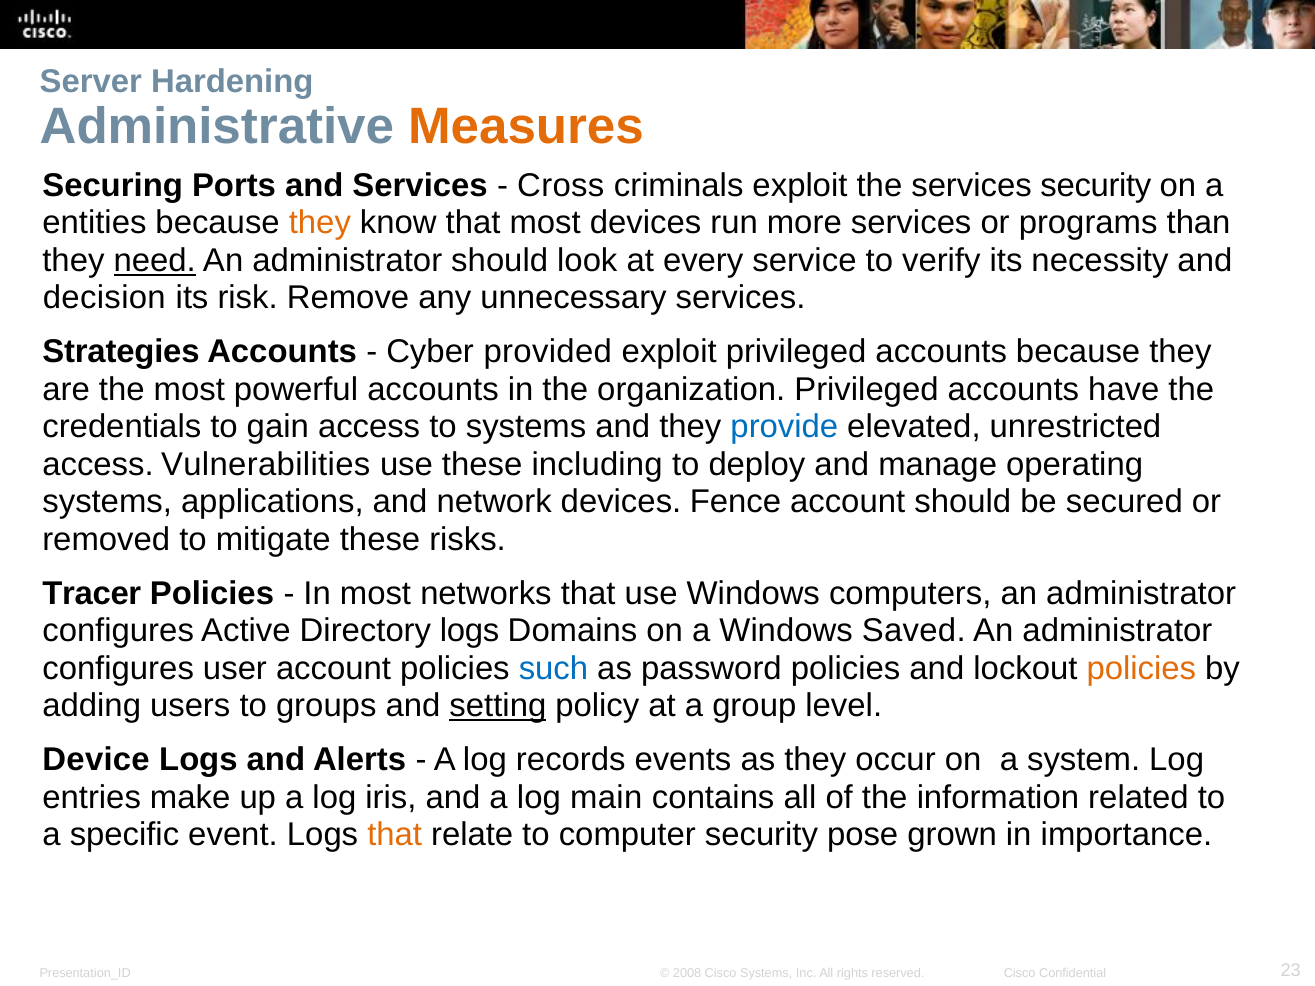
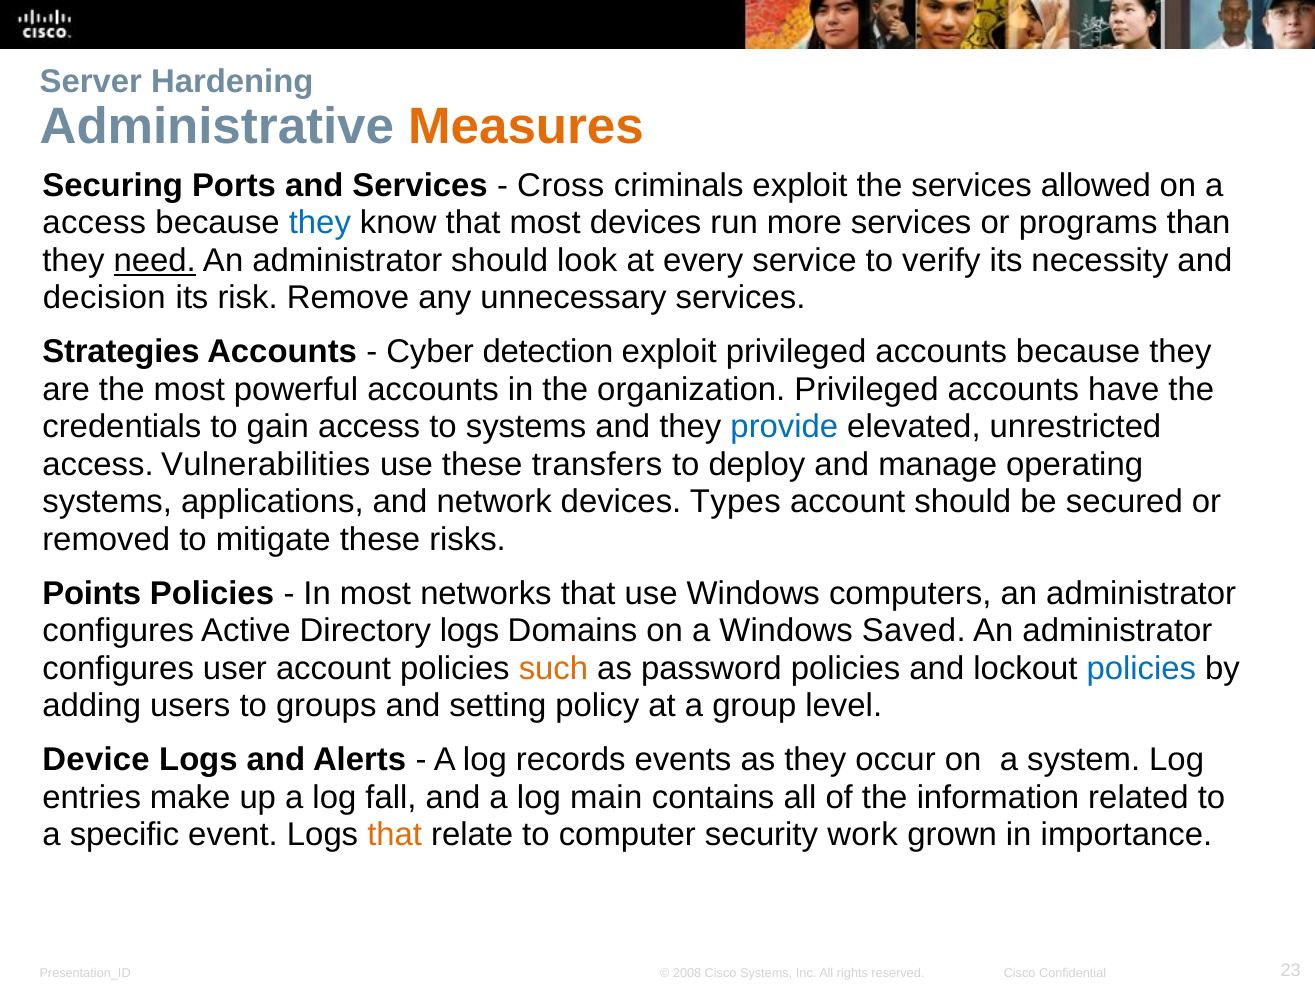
services security: security -> allowed (1096, 186)
entities: entities -> access (94, 223)
they colour: orange -> blue (320, 223)
provided: provided -> detection (548, 352)
including: including -> transfers (597, 465)
Fence: Fence -> Types (735, 502)
Tracer: Tracer -> Points (92, 593)
such colour: blue -> orange (554, 668)
policies colour: orange -> blue (1141, 668)
setting underline: present -> none (498, 706)
iris: iris -> fall (391, 797)
pose: pose -> work (863, 835)
